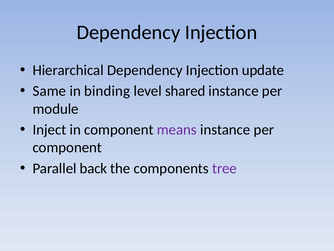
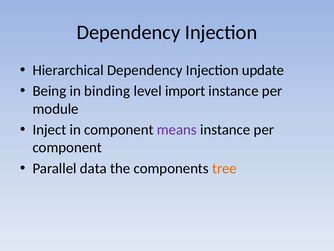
Same: Same -> Being (49, 91)
shared: shared -> import (185, 91)
back: back -> data (93, 168)
tree colour: purple -> orange (224, 168)
